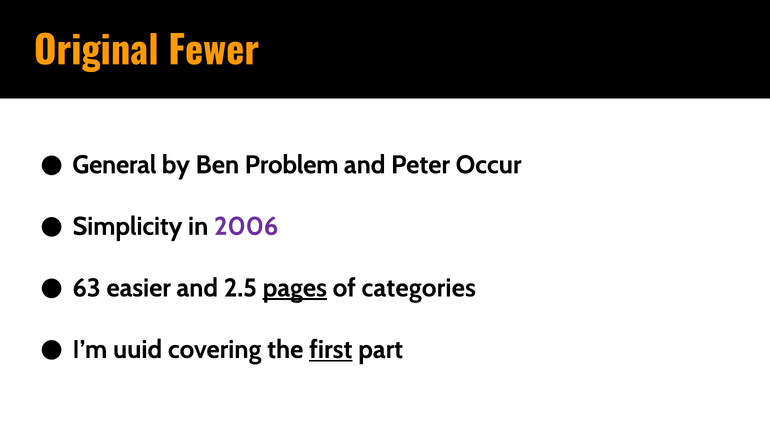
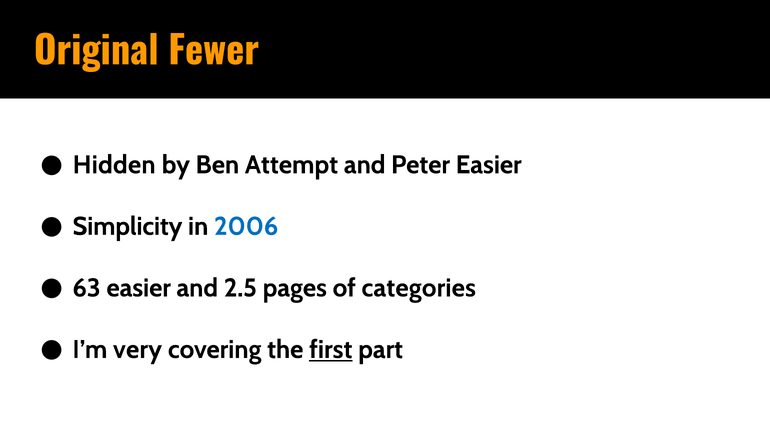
General: General -> Hidden (114, 165)
Problem: Problem -> Attempt (291, 165)
Peter Occur: Occur -> Easier (489, 165)
2006 colour: purple -> blue (246, 226)
pages underline: present -> none (295, 288)
uuid: uuid -> very (137, 350)
